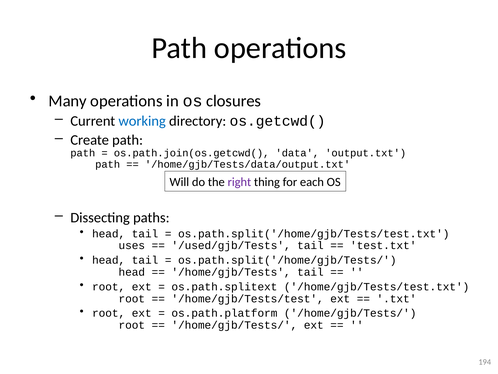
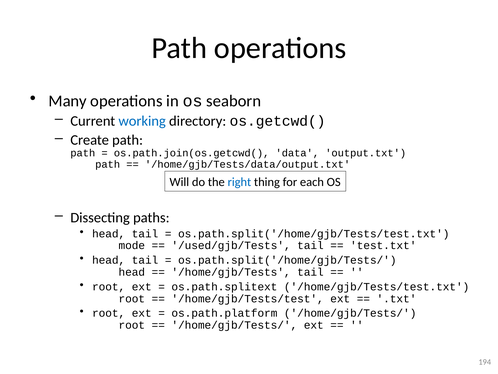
closures: closures -> seaborn (234, 101)
right colour: purple -> blue (239, 182)
uses: uses -> mode (132, 245)
